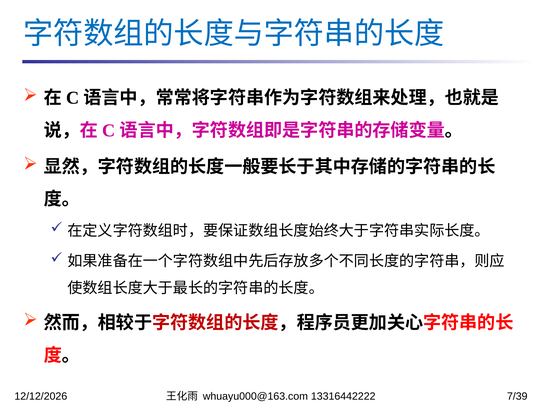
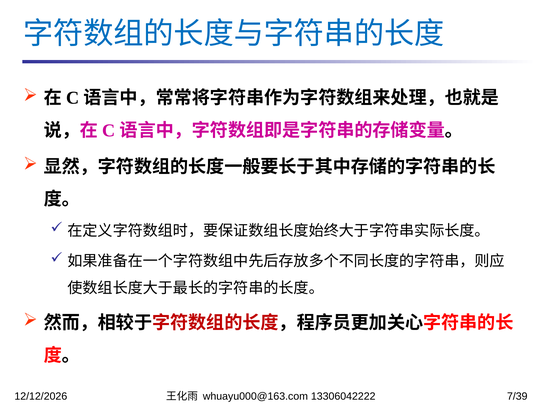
13316442222: 13316442222 -> 13306042222 (343, 396)
